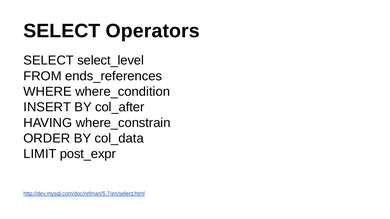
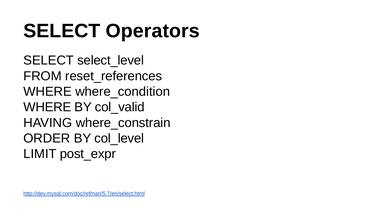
ends_references: ends_references -> reset_references (114, 76)
INSERT: INSERT -> WHERE (47, 107)
col_after: col_after -> col_valid (120, 107)
col_data: col_data -> col_level (119, 139)
